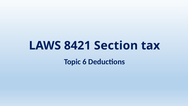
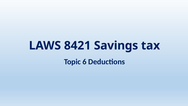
Section: Section -> Savings (116, 45)
